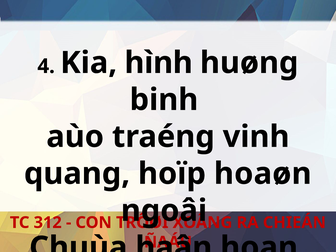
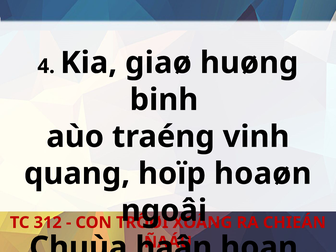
hình: hình -> giaø (158, 63)
